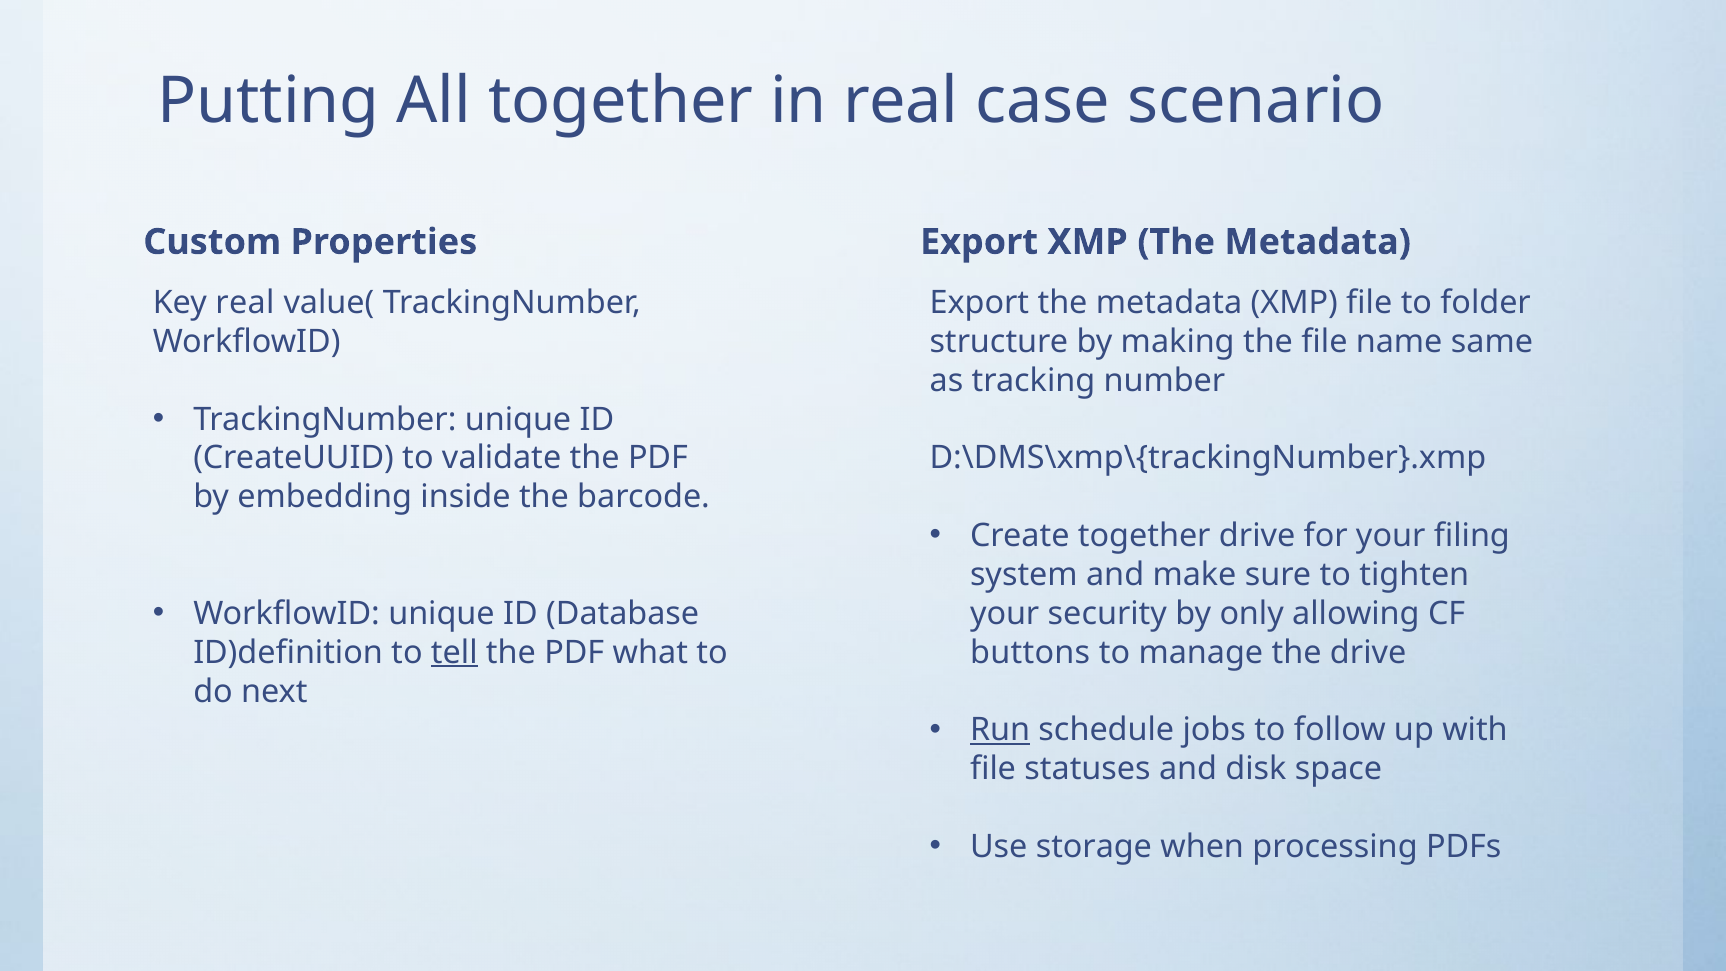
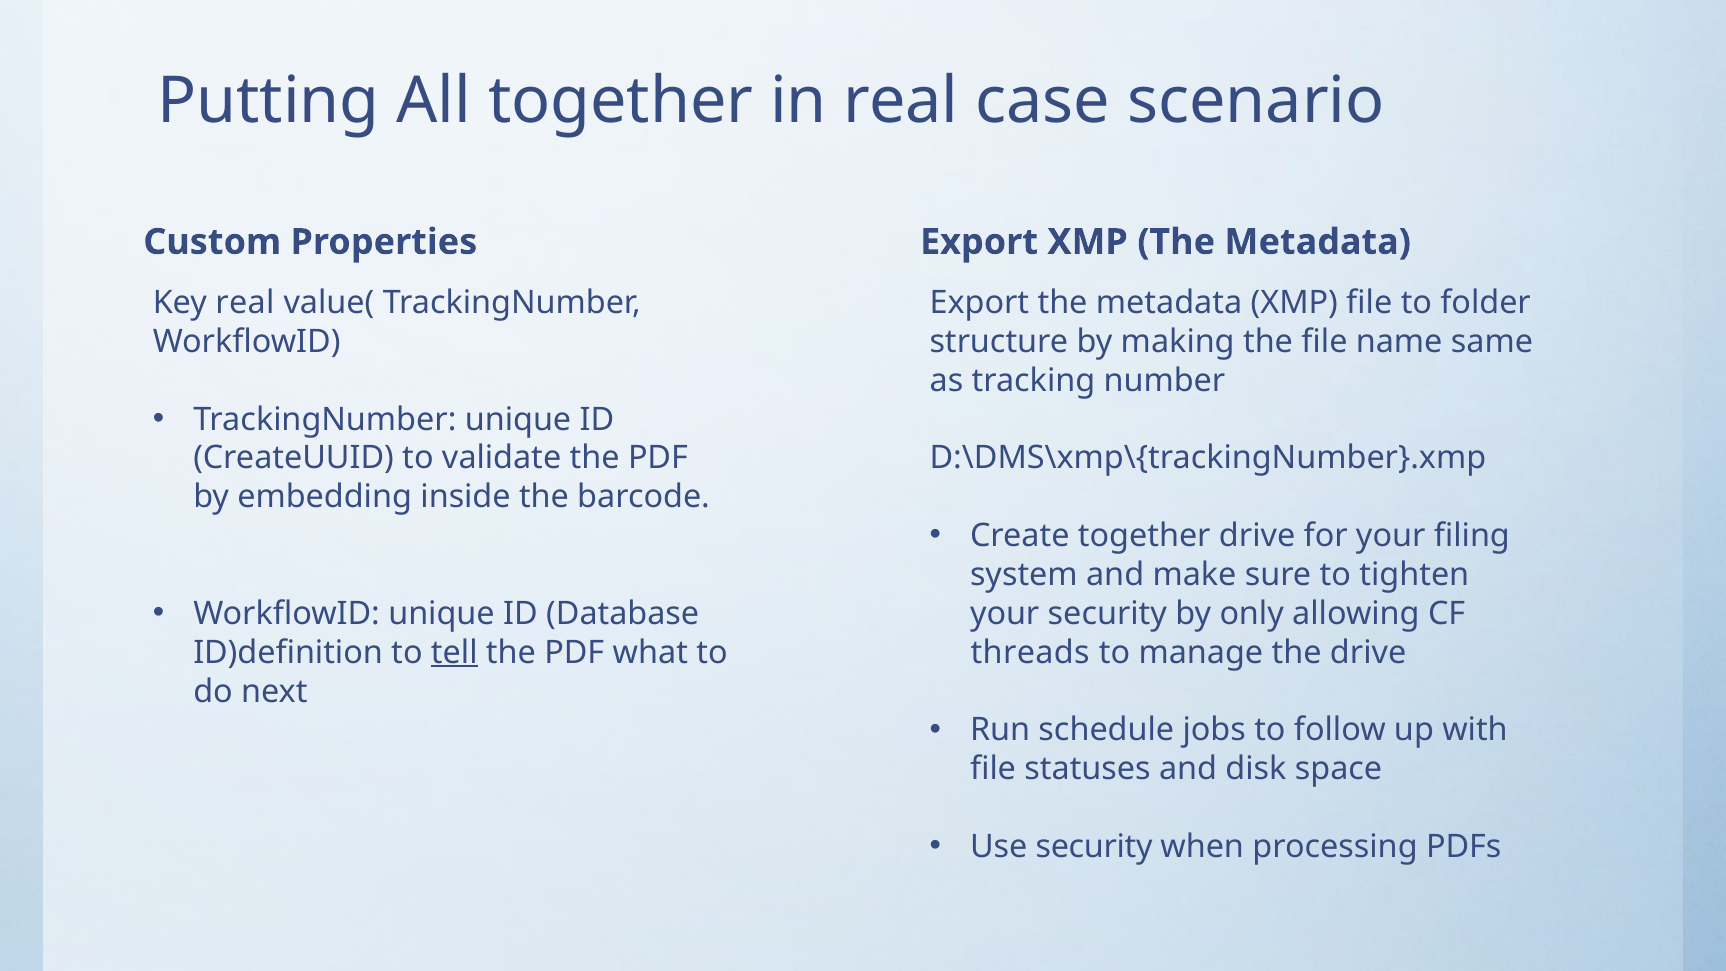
buttons: buttons -> threads (1030, 653)
Run underline: present -> none (1000, 730)
Use storage: storage -> security (1094, 847)
